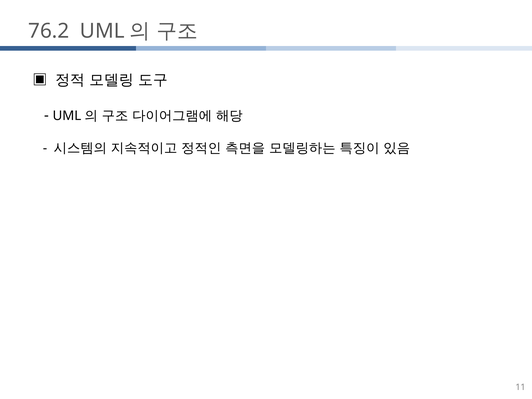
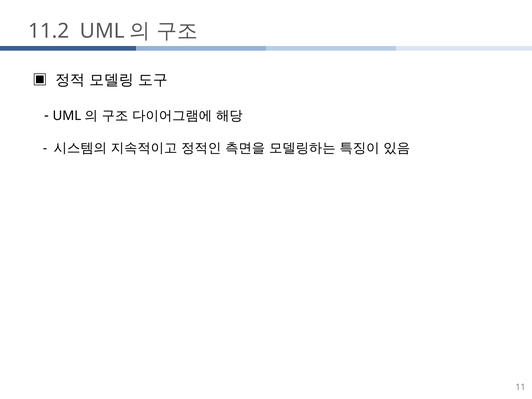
76.2: 76.2 -> 11.2 (49, 31)
